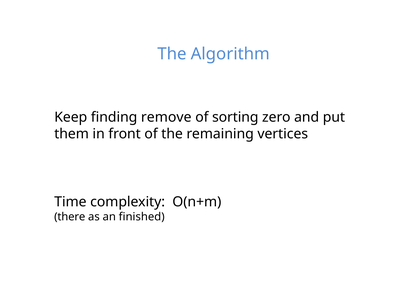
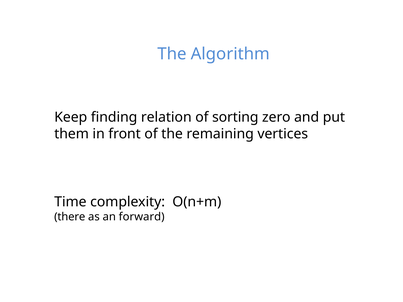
remove: remove -> relation (166, 117)
finished: finished -> forward (142, 217)
